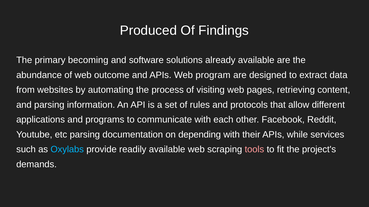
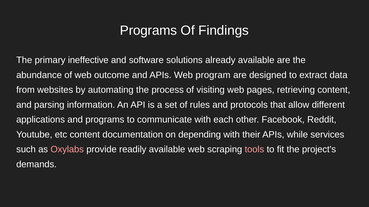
Produced: Produced -> Programs (149, 31)
becoming: becoming -> ineffective (88, 60)
etc parsing: parsing -> content (85, 135)
Oxylabs colour: light blue -> pink (67, 150)
